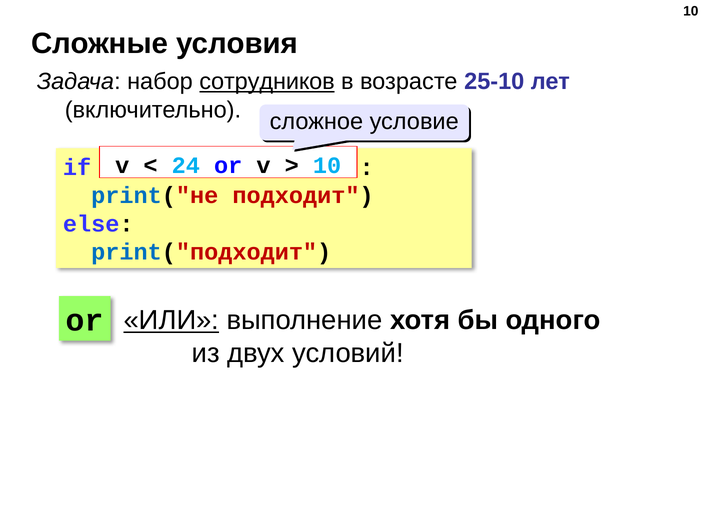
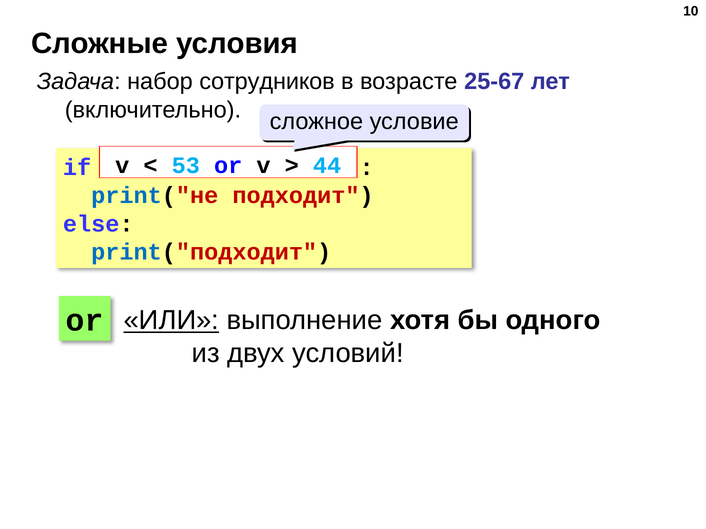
сотрудников underline: present -> none (267, 82)
25-10: 25-10 -> 25-67 (494, 82)
24: 24 -> 53 (186, 166)
10: 10 -> 44 (327, 166)
